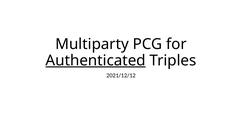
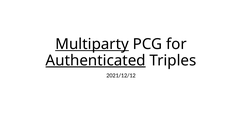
Multiparty underline: none -> present (92, 44)
